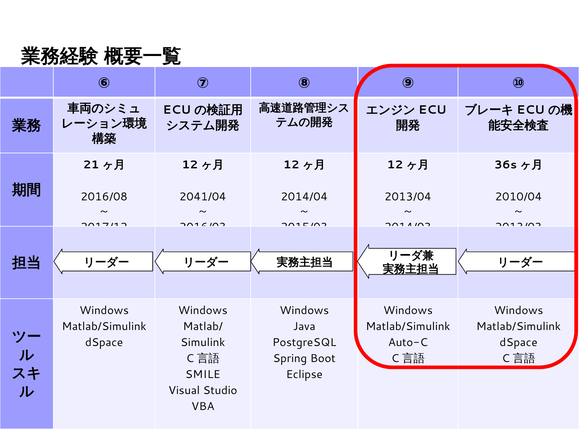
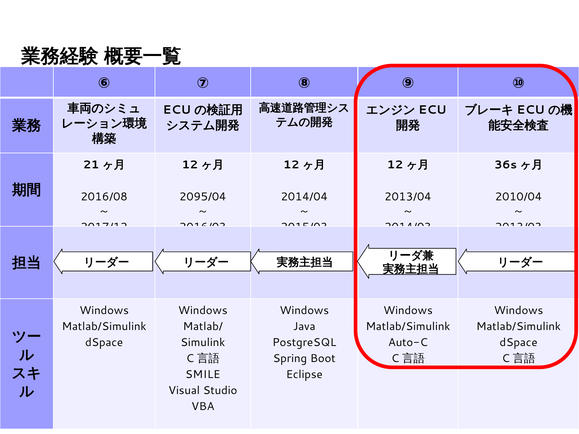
2041/04: 2041/04 -> 2095/04 (203, 197)
